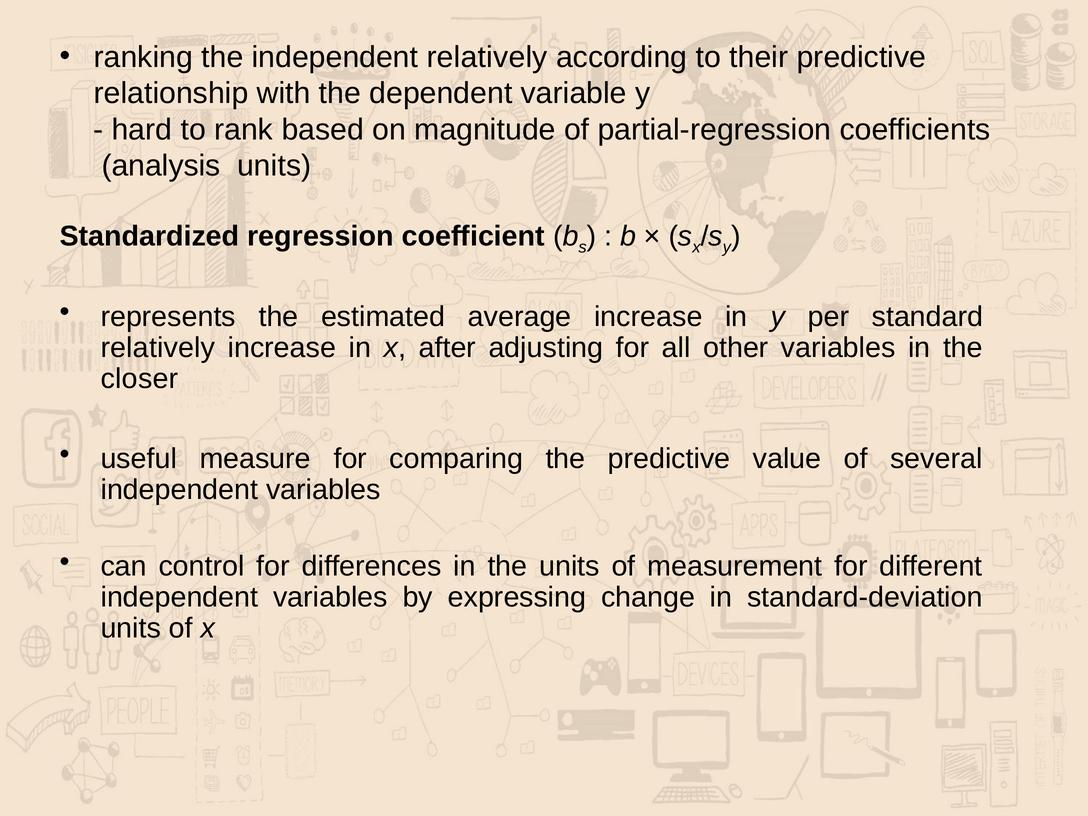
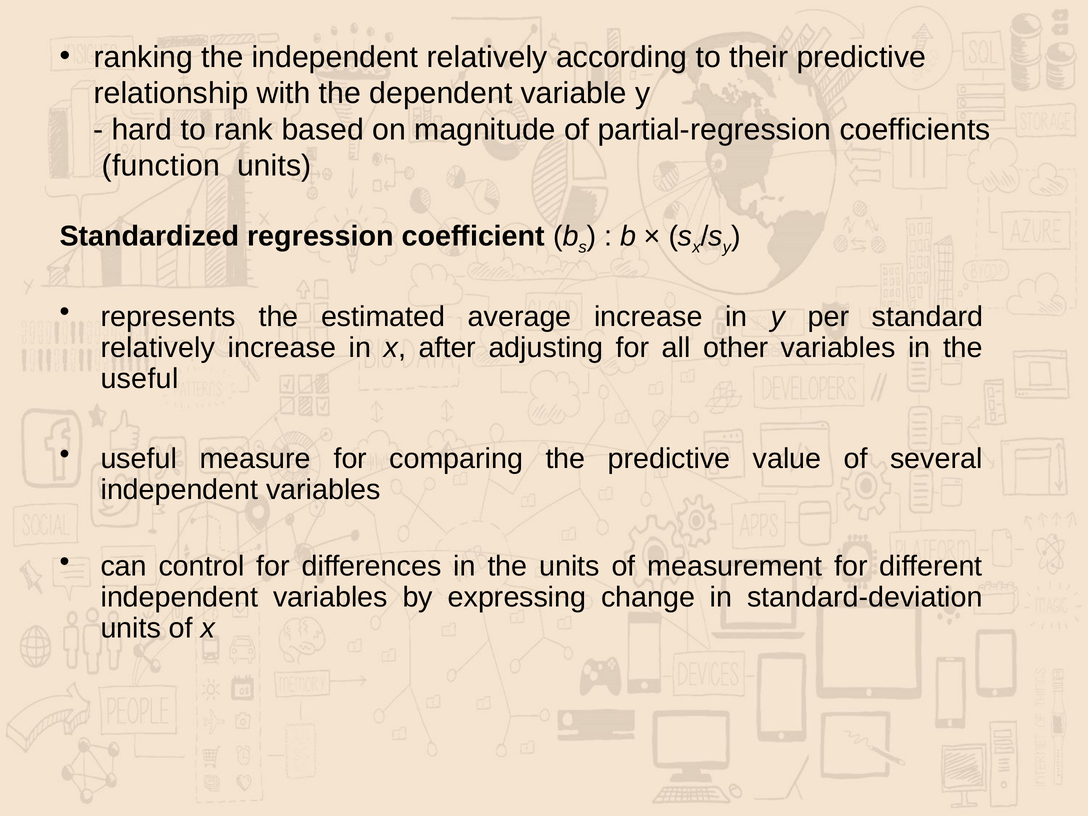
analysis: analysis -> function (161, 166)
closer: closer -> useful (140, 379)
